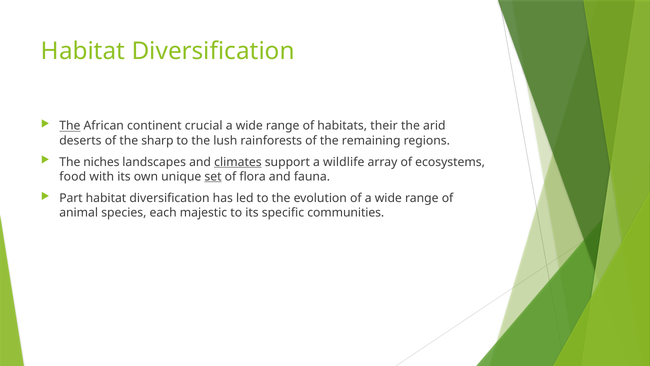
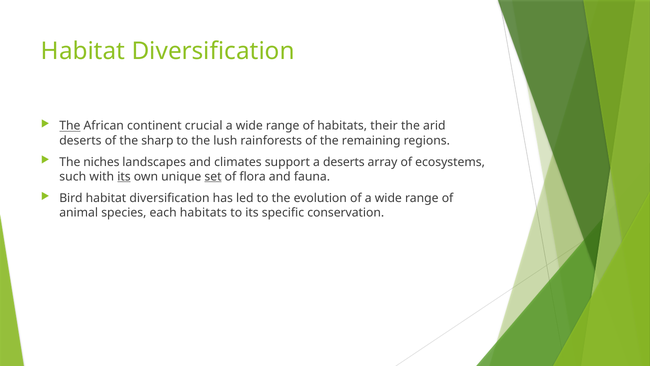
climates underline: present -> none (238, 162)
a wildlife: wildlife -> deserts (344, 162)
food: food -> such (73, 176)
its underline: none -> present (124, 176)
Part: Part -> Bird (71, 198)
each majestic: majestic -> habitats (203, 212)
communities: communities -> conservation (346, 212)
